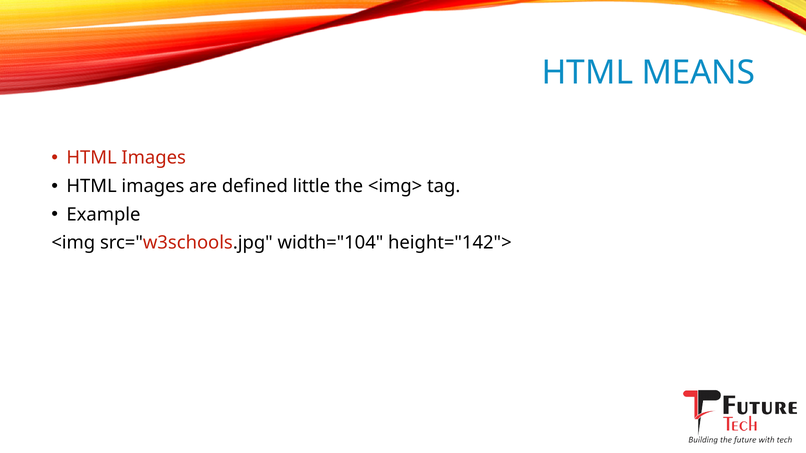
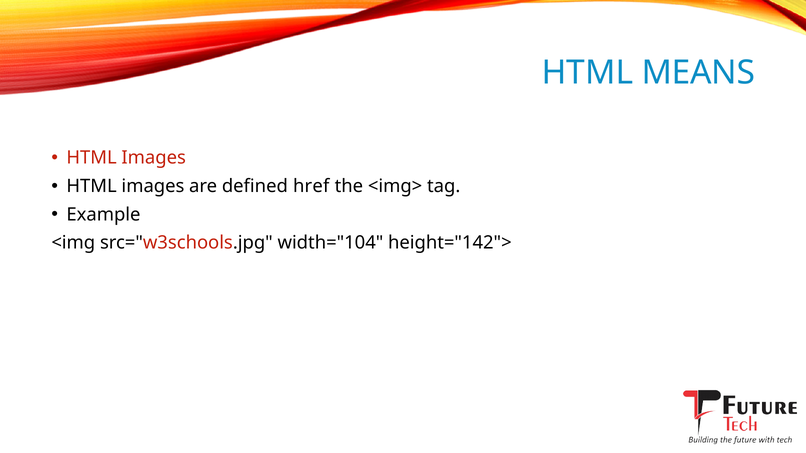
little: little -> href (311, 186)
